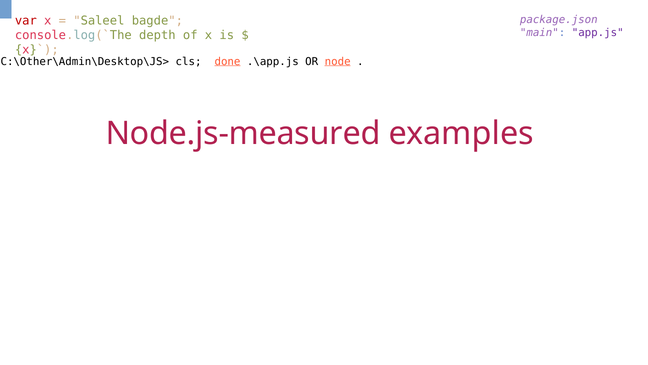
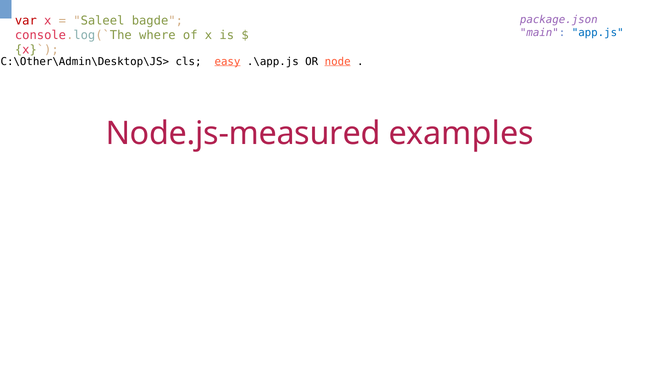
app.js colour: purple -> blue (598, 33)
depth: depth -> where (157, 35)
done: done -> easy (227, 62)
